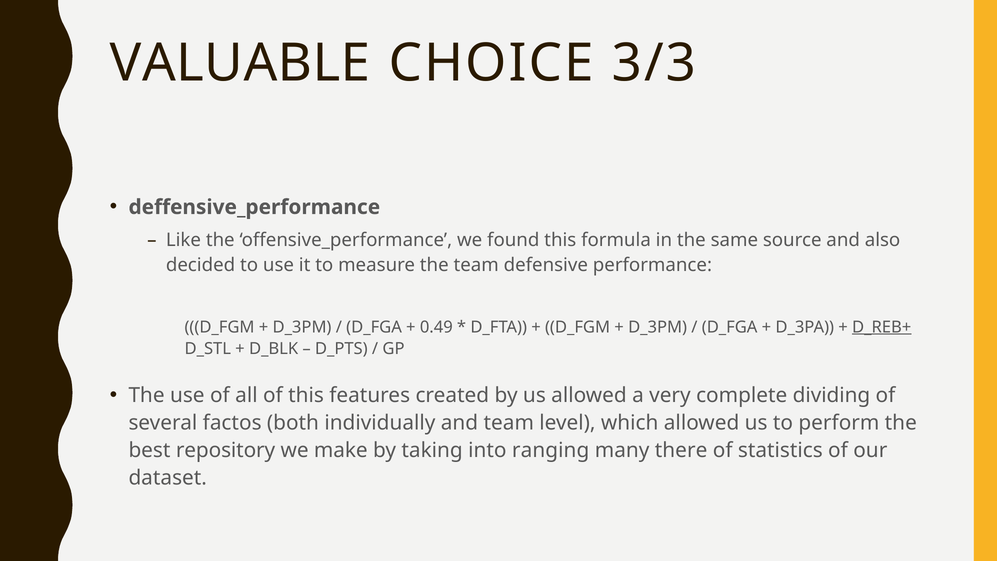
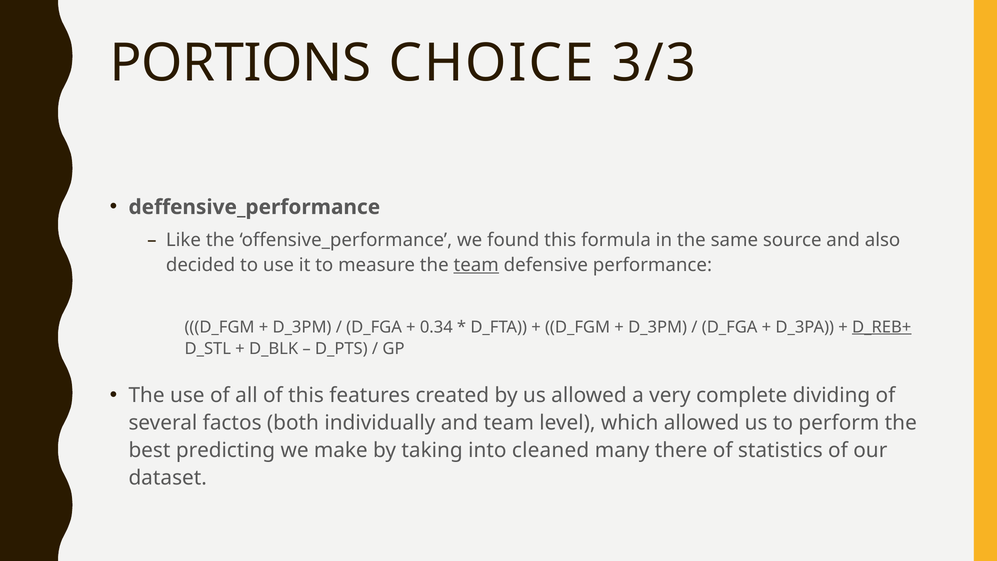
VALUABLE: VALUABLE -> PORTIONS (241, 63)
team underline: none -> present (476, 265)
0.49: 0.49 -> 0.34 (436, 327)
repository: repository -> predicting (226, 450)
ranging: ranging -> cleaned (551, 450)
